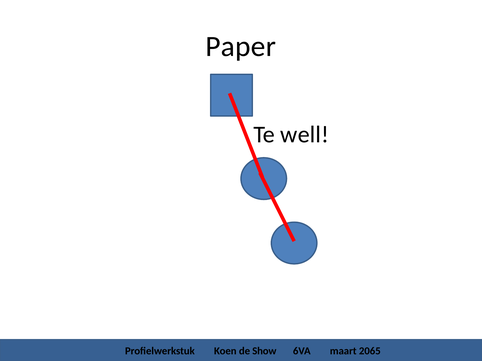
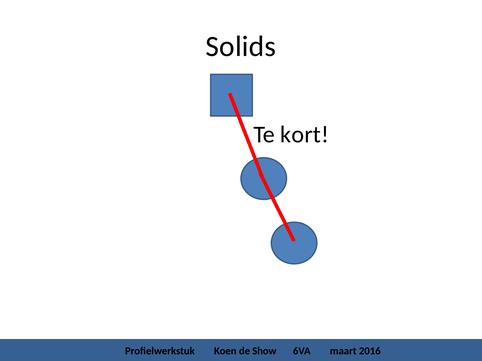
Paper: Paper -> Solids (241, 47)
well: well -> kort (305, 135)
2065: 2065 -> 2016 (370, 352)
